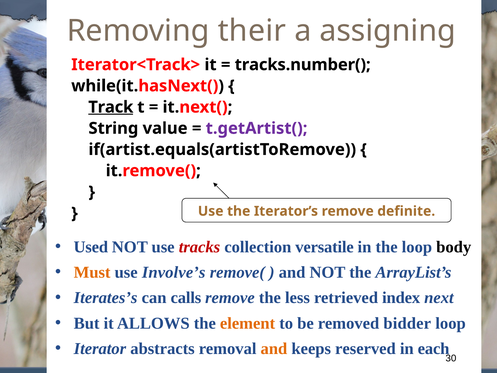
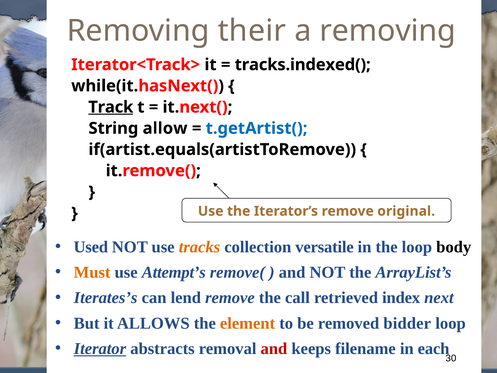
a assigning: assigning -> removing (388, 31)
tracks.number(: tracks.number( -> tracks.indexed( (303, 65)
value: value -> allow (165, 128)
t.getArtist( colour: purple -> blue (257, 128)
definite: definite -> original (406, 211)
tracks colour: red -> orange (199, 247)
Involve’s: Involve’s -> Attempt’s (174, 272)
calls: calls -> lend (186, 298)
less: less -> call (297, 298)
Iterator underline: none -> present (100, 348)
and colour: orange -> red (274, 348)
reserved: reserved -> filename (365, 348)
